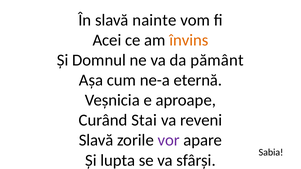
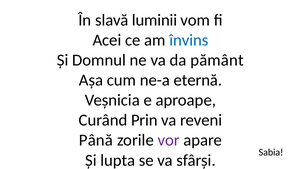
nainte: nainte -> luminii (155, 20)
învins colour: orange -> blue (189, 40)
Stai: Stai -> Prin (144, 120)
Slavă: Slavă -> Până (96, 141)
